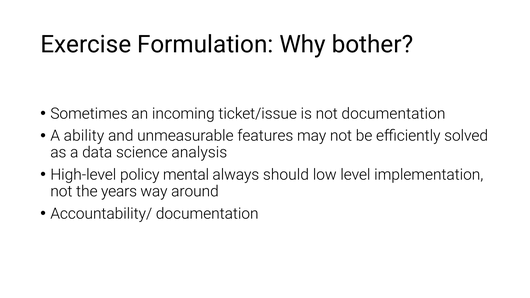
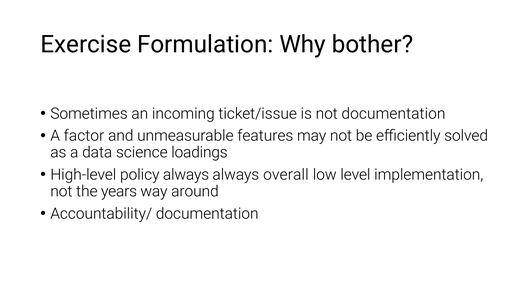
ability: ability -> factor (84, 136)
analysis: analysis -> loadings (199, 153)
policy mental: mental -> always (186, 175)
should: should -> overall (286, 175)
